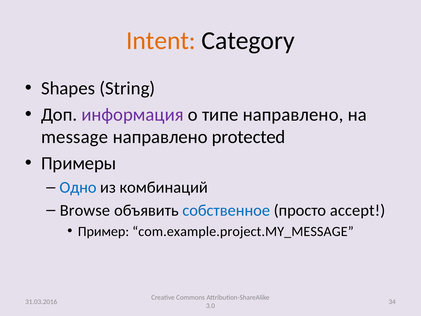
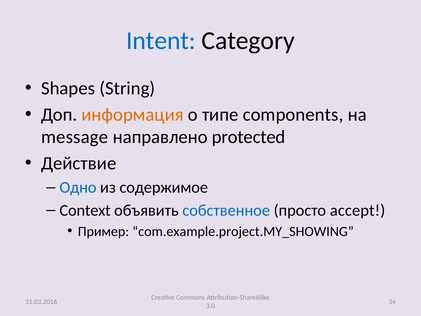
Intent colour: orange -> blue (161, 41)
информация colour: purple -> orange (133, 115)
типе направлено: направлено -> components (293, 115)
Примеры: Примеры -> Действие (79, 163)
комбинаций: комбинаций -> содержимое (164, 187)
Browse: Browse -> Context (85, 210)
com.example.project.MY_MESSAGE: com.example.project.MY_MESSAGE -> com.example.project.MY_SHOWING (243, 231)
